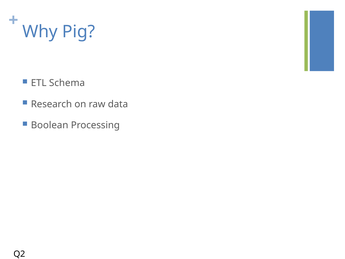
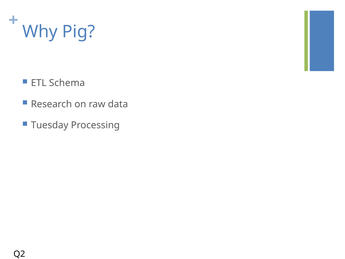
Boolean: Boolean -> Tuesday (50, 125)
